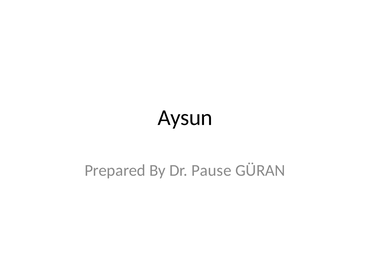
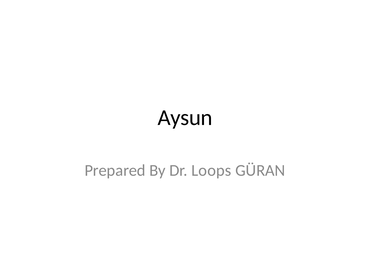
Pause: Pause -> Loops (211, 170)
